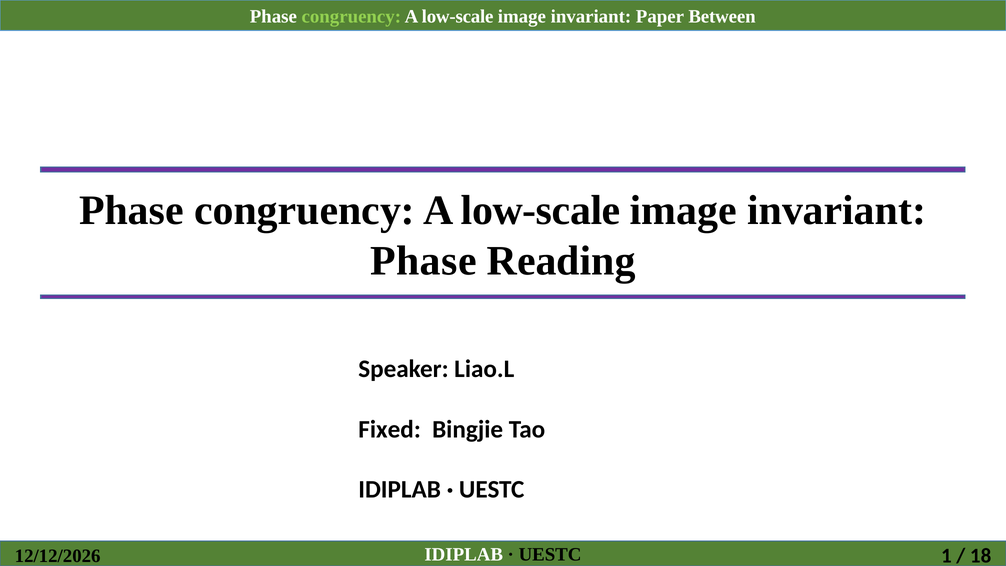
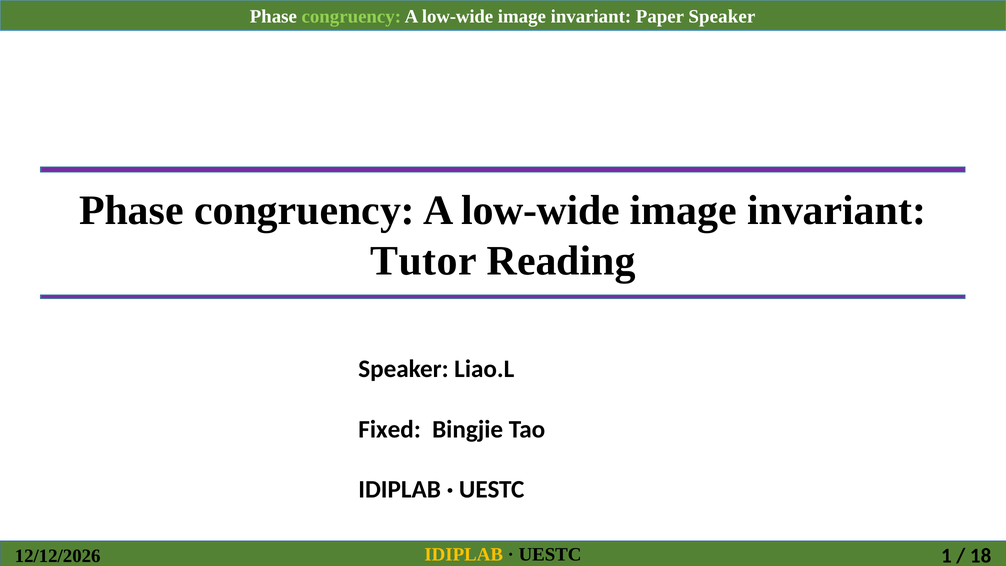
low-scale: low-scale -> low-wide (458, 16)
Paper Between: Between -> Speaker (722, 16)
low-scale: low-scale -> low-wide (541, 211)
Phase: Phase -> Tutor (423, 261)
IDIPLAB colour: white -> yellow (464, 555)
